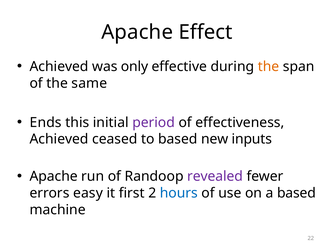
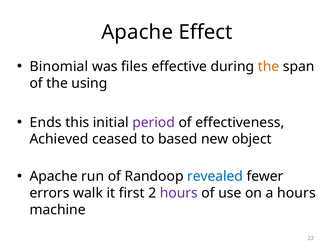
Achieved: Achieved -> Binomial (59, 67)
only: only -> files (134, 67)
same: same -> using (89, 83)
inputs: inputs -> object (252, 139)
revealed colour: purple -> blue (215, 177)
easy: easy -> walk (88, 193)
hours colour: blue -> purple (179, 193)
a based: based -> hours (296, 193)
